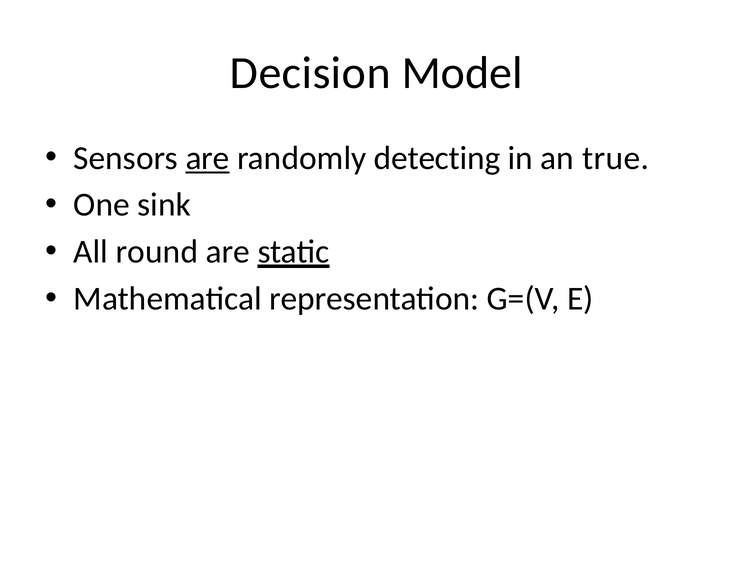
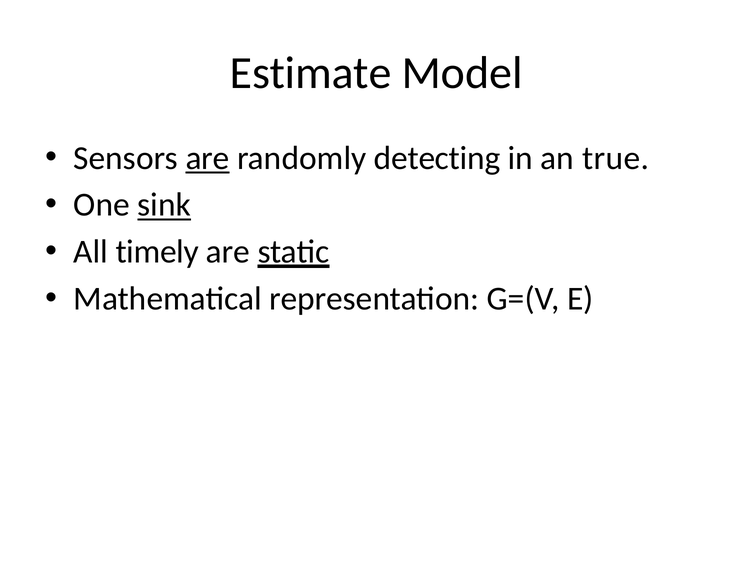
Decision: Decision -> Estimate (311, 73)
sink underline: none -> present (164, 205)
round: round -> timely (157, 252)
